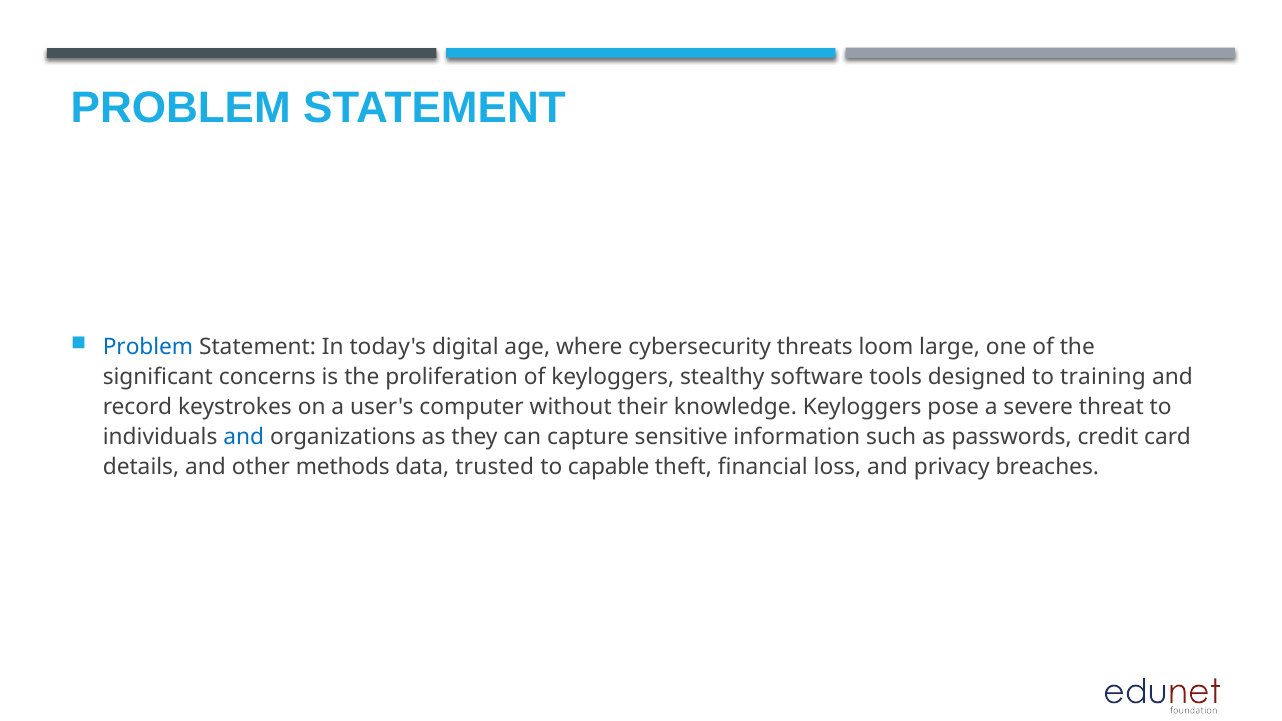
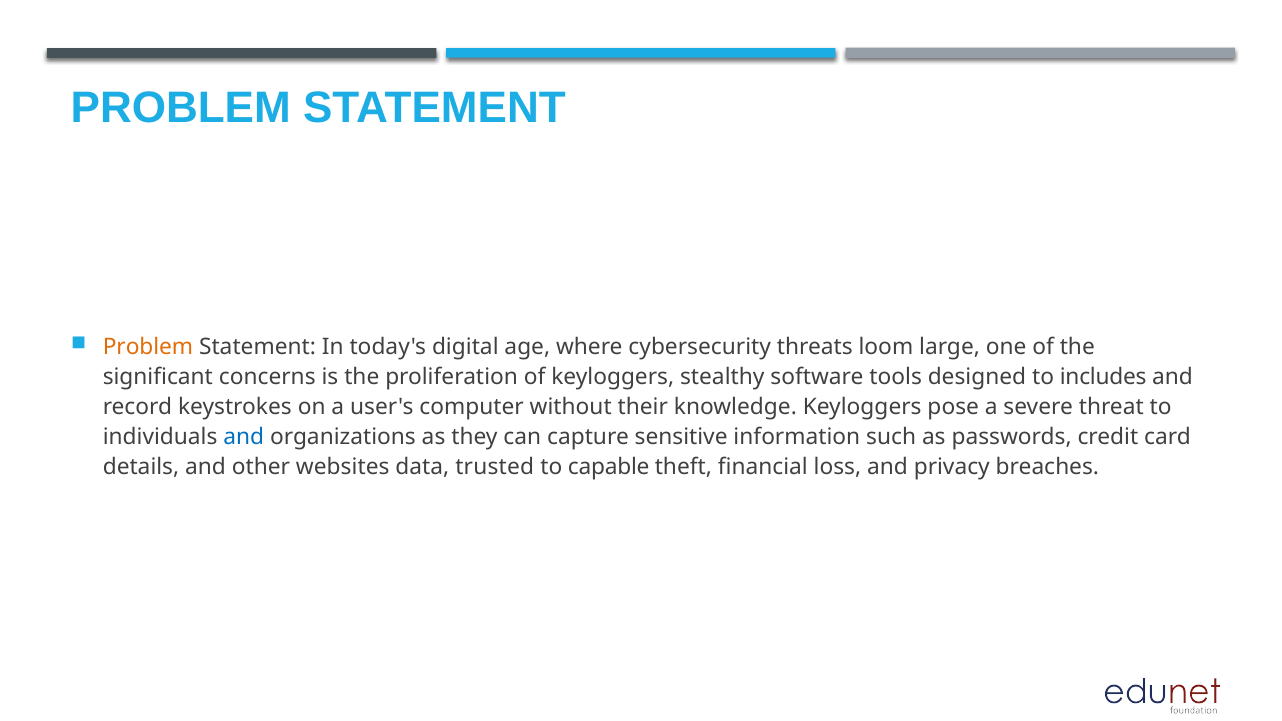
Problem colour: blue -> orange (148, 347)
training: training -> includes (1103, 377)
methods: methods -> websites (343, 467)
